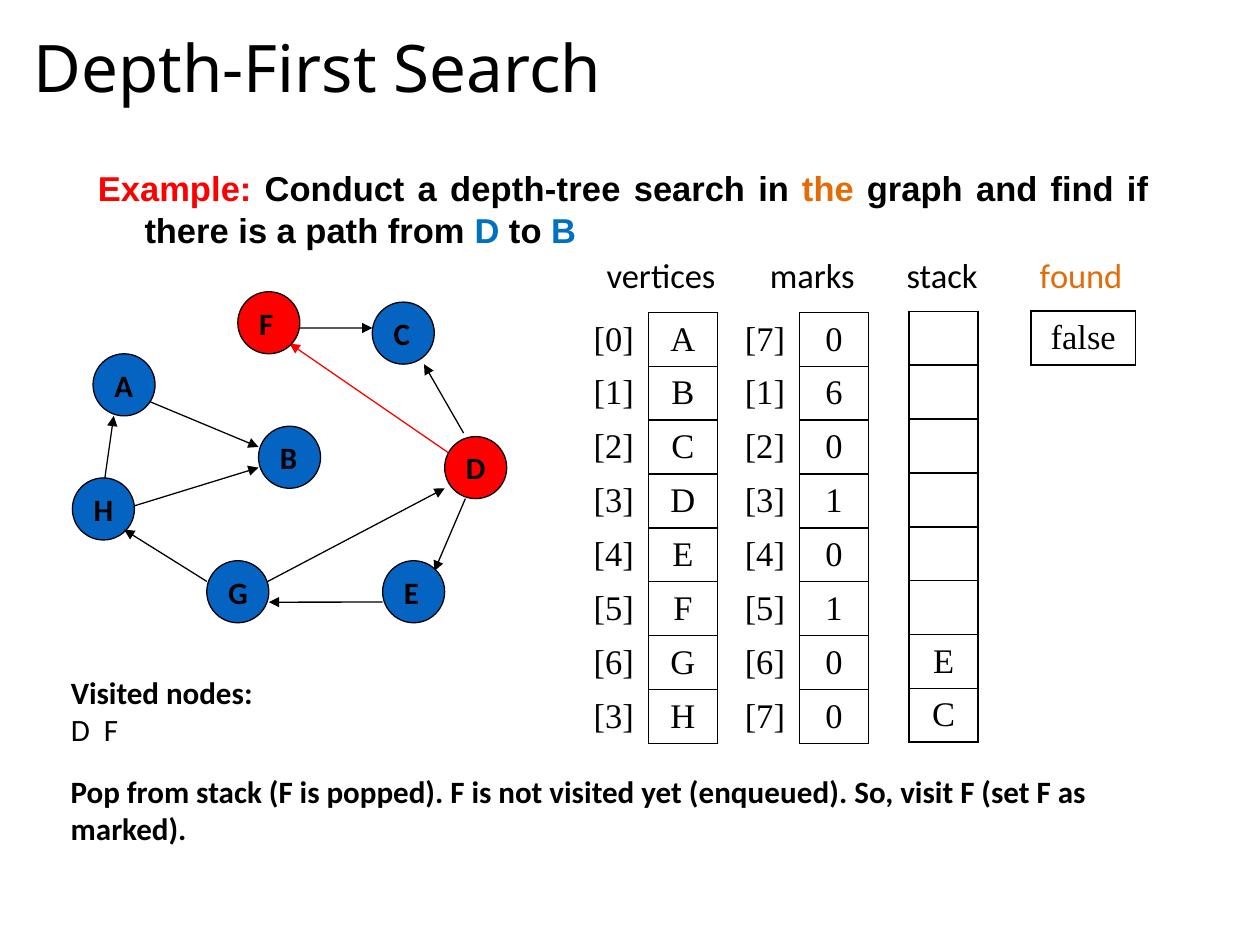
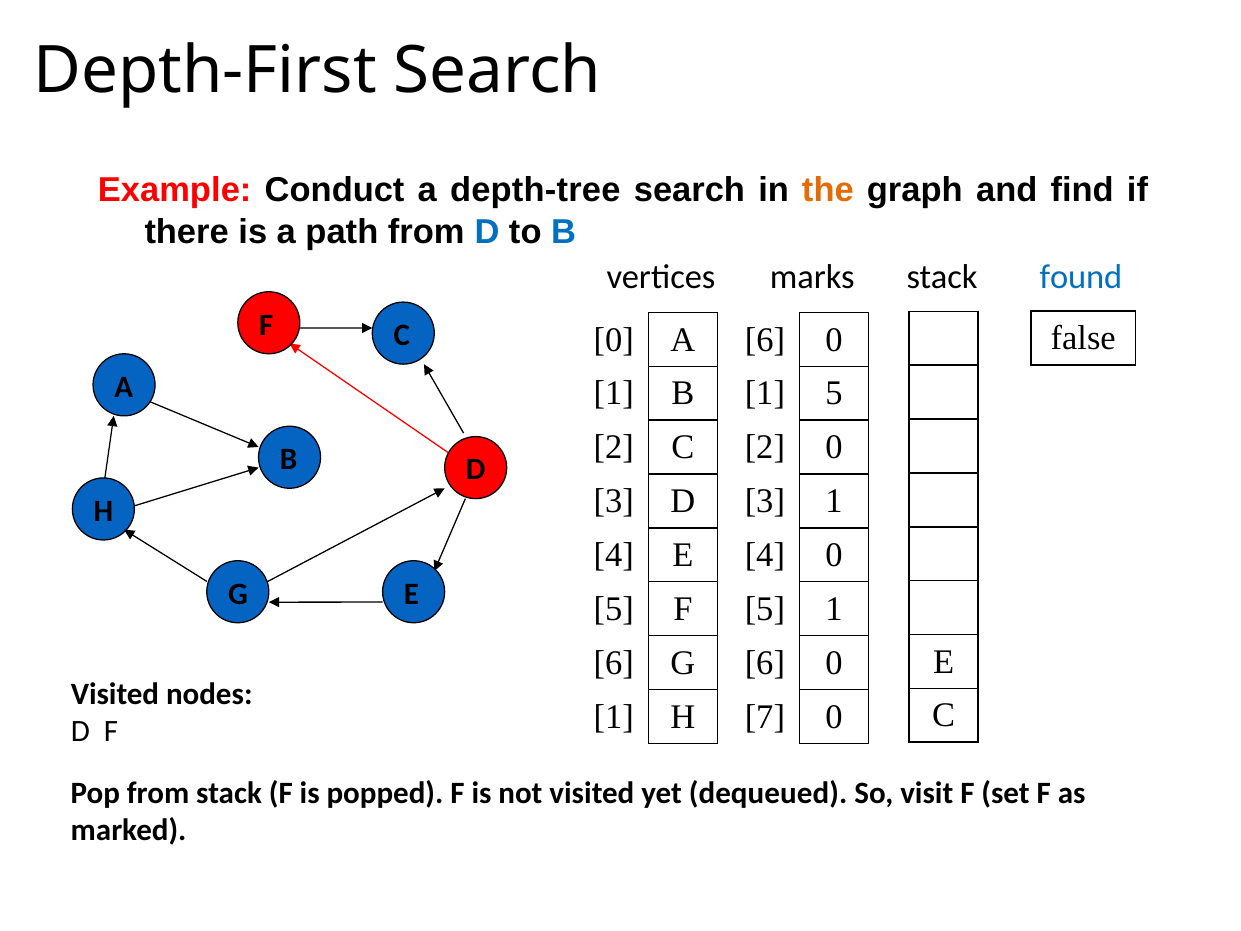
found colour: orange -> blue (1081, 277)
7: 7 -> 6 (765, 340)
6: 6 -> 5 (834, 393)
3: 3 -> 1 (614, 717)
enqueued: enqueued -> dequeued (768, 793)
